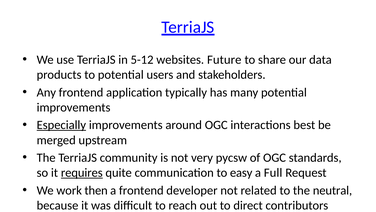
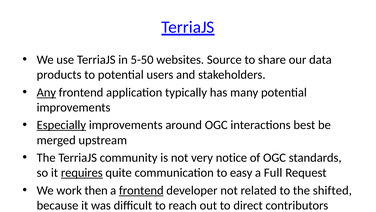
5-12: 5-12 -> 5-50 (142, 60)
Future: Future -> Source (224, 60)
Any underline: none -> present (46, 92)
pycsw: pycsw -> notice (231, 157)
frontend underline: none -> present (141, 190)
neutral: neutral -> shifted (332, 190)
